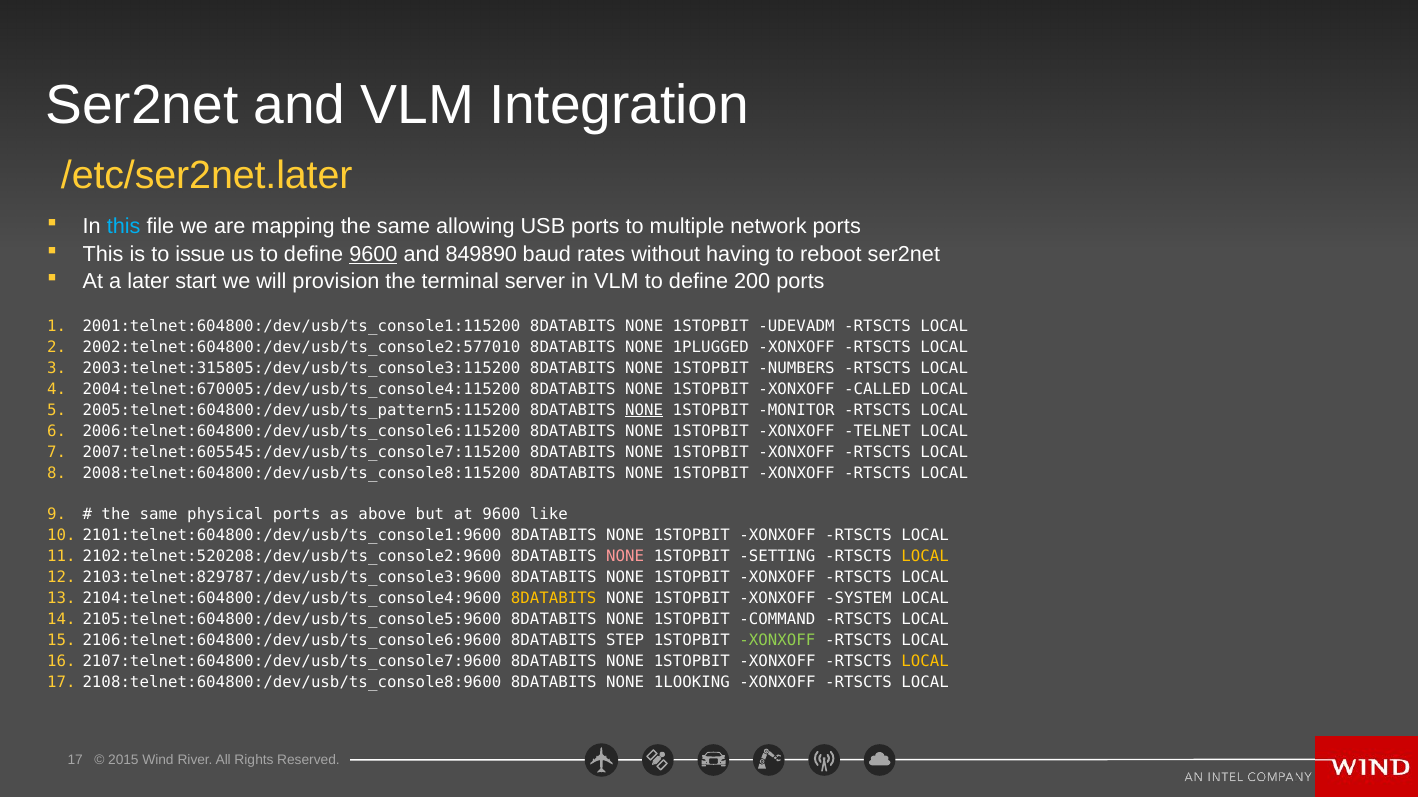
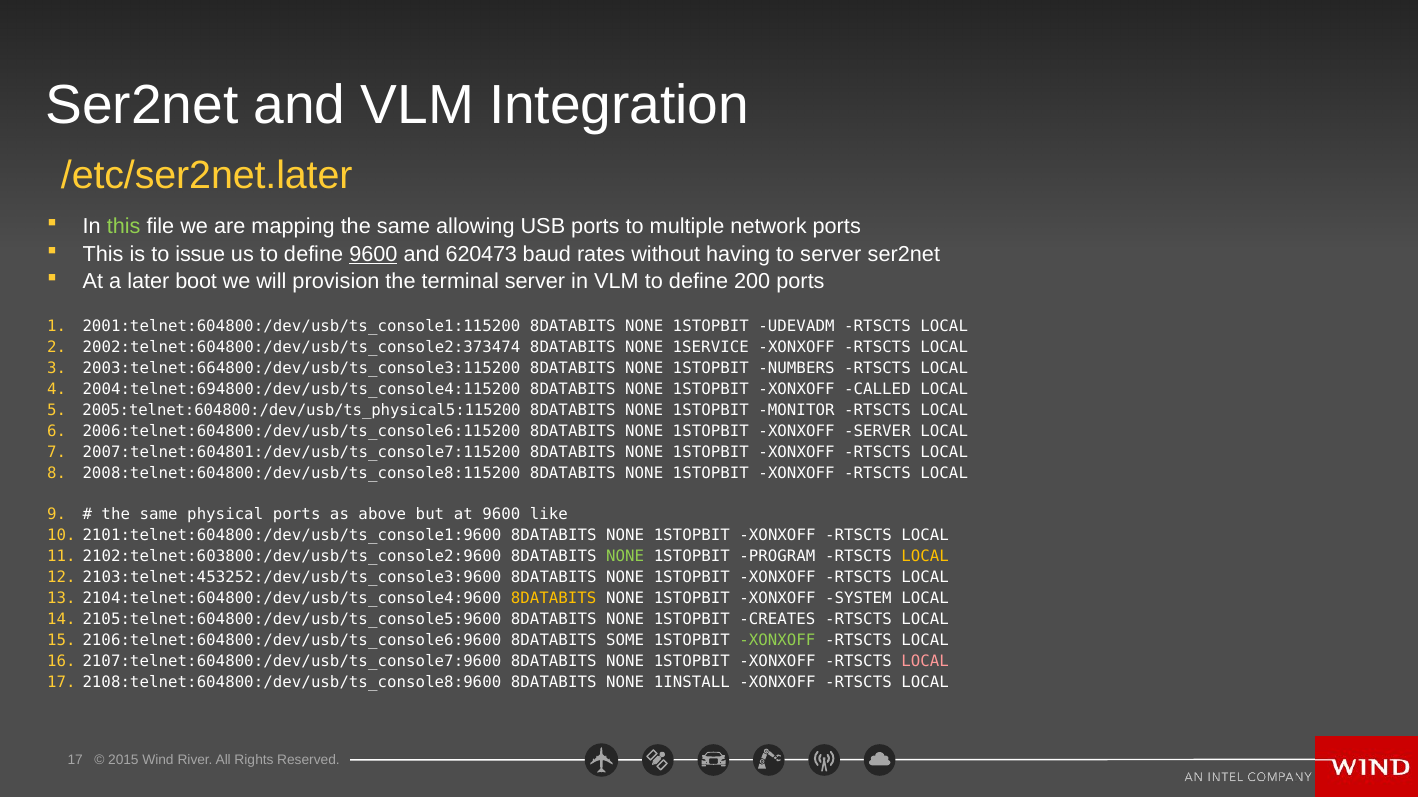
this colour: light blue -> light green (124, 227)
849890: 849890 -> 620473 (481, 254)
to reboot: reboot -> server (831, 254)
start: start -> boot (196, 282)
2002:telnet:604800:/dev/usb/ts_console2:577010: 2002:telnet:604800:/dev/usb/ts_console2:577010 -> 2002:telnet:604800:/dev/usb/ts_console2:373474 (301, 348)
1PLUGGED: 1PLUGGED -> 1SERVICE (711, 348)
2003:telnet:315805:/dev/usb/ts_console3:115200: 2003:telnet:315805:/dev/usb/ts_console3:115200 -> 2003:telnet:664800:/dev/usb/ts_console3:115200 (301, 369)
2004:telnet:670005:/dev/usb/ts_console4:115200: 2004:telnet:670005:/dev/usb/ts_console4:115200 -> 2004:telnet:694800:/dev/usb/ts_console4:115200 (301, 390)
2005:telnet:604800:/dev/usb/ts_pattern5:115200: 2005:telnet:604800:/dev/usb/ts_pattern5:115200 -> 2005:telnet:604800:/dev/usb/ts_physical5:115200 (302, 410)
NONE underline: present -> none (644, 410)
XONXOFF TELNET: TELNET -> SERVER (877, 431)
2007:telnet:605545:/dev/usb/ts_console7:115200: 2007:telnet:605545:/dev/usb/ts_console7:115200 -> 2007:telnet:604801:/dev/usb/ts_console7:115200 (301, 452)
2102:telnet:520208:/dev/usb/ts_console2:9600: 2102:telnet:520208:/dev/usb/ts_console2:9600 -> 2102:telnet:603800:/dev/usb/ts_console2:9600 (292, 557)
NONE colour: pink -> light green (625, 557)
SETTING: SETTING -> PROGRAM (777, 557)
2103:telnet:829787:/dev/usb/ts_console3:9600: 2103:telnet:829787:/dev/usb/ts_console3:9600 -> 2103:telnet:453252:/dev/usb/ts_console3:9600 (292, 578)
COMMAND: COMMAND -> CREATES (777, 620)
STEP: STEP -> SOME (625, 641)
LOCAL colour: yellow -> pink (925, 662)
1LOOKING: 1LOOKING -> 1INSTALL (692, 683)
